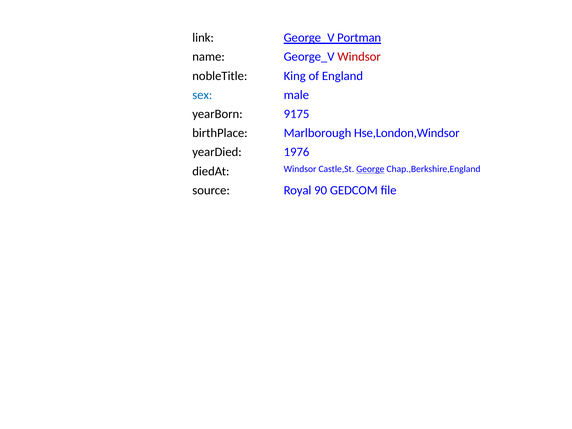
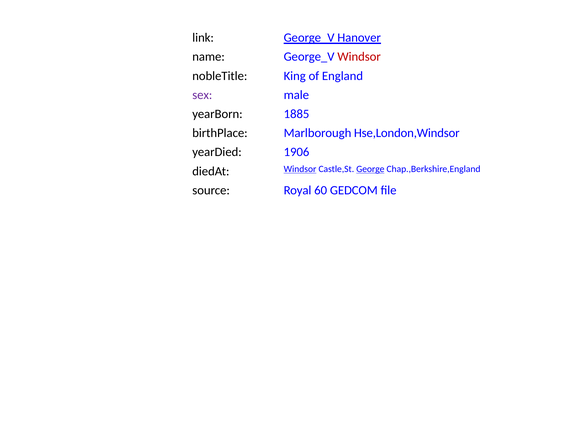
Portman: Portman -> Hanover (359, 38)
sex colour: blue -> purple (202, 95)
9175: 9175 -> 1885 (297, 114)
1976: 1976 -> 1906 (297, 152)
Windsor underline: none -> present (300, 169)
90: 90 -> 60 (321, 190)
